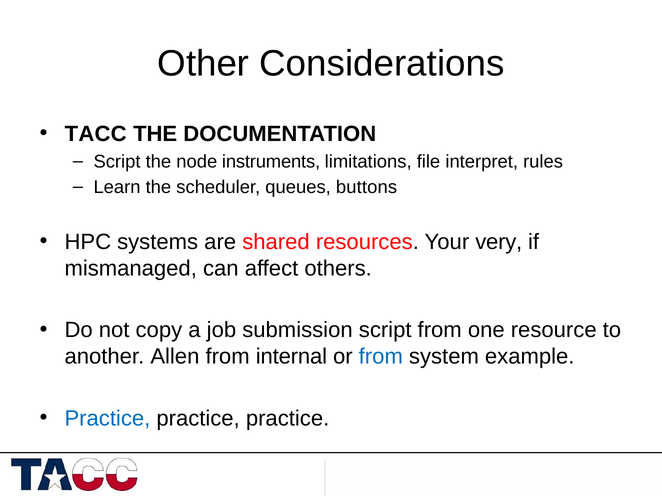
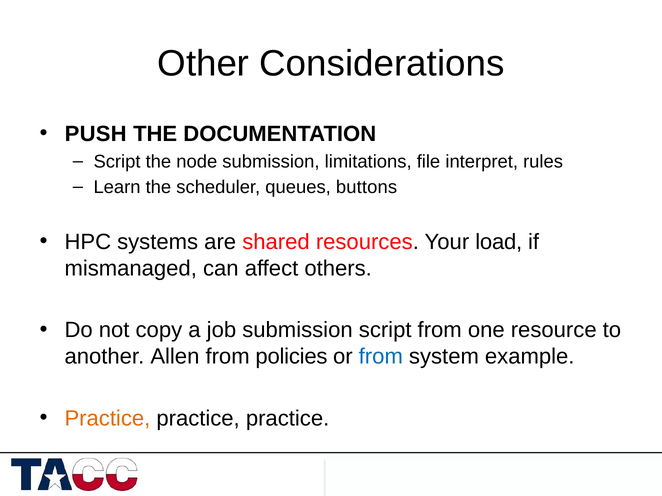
TACC: TACC -> PUSH (96, 134)
node instruments: instruments -> submission (271, 162)
very: very -> load (499, 242)
internal: internal -> policies (291, 357)
Practice colour: blue -> orange (107, 419)
